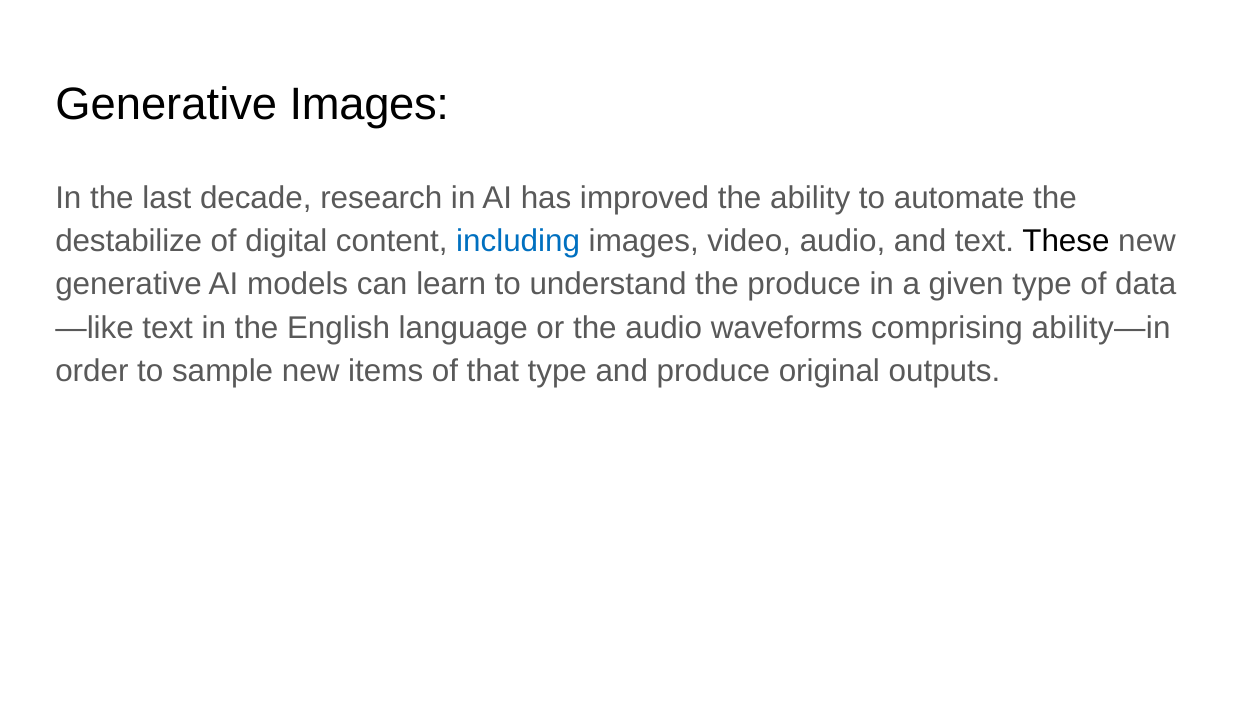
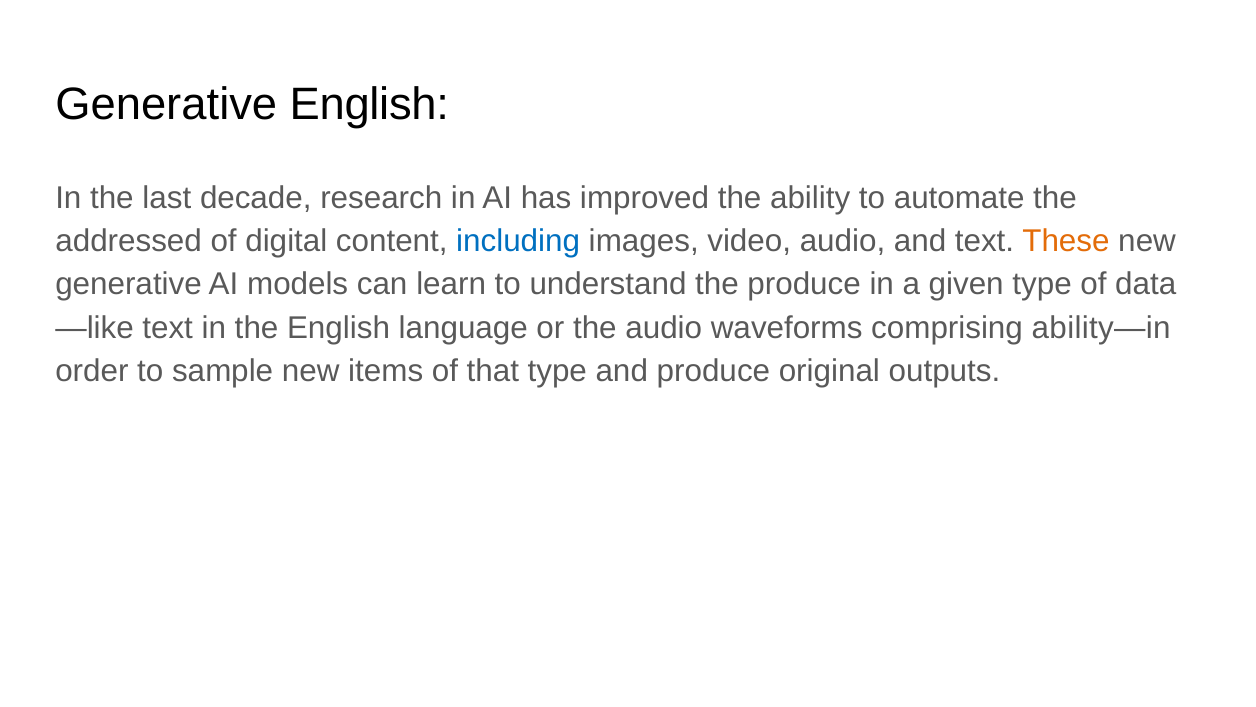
Generative Images: Images -> English (369, 104)
destabilize: destabilize -> addressed (129, 241)
These colour: black -> orange (1066, 241)
